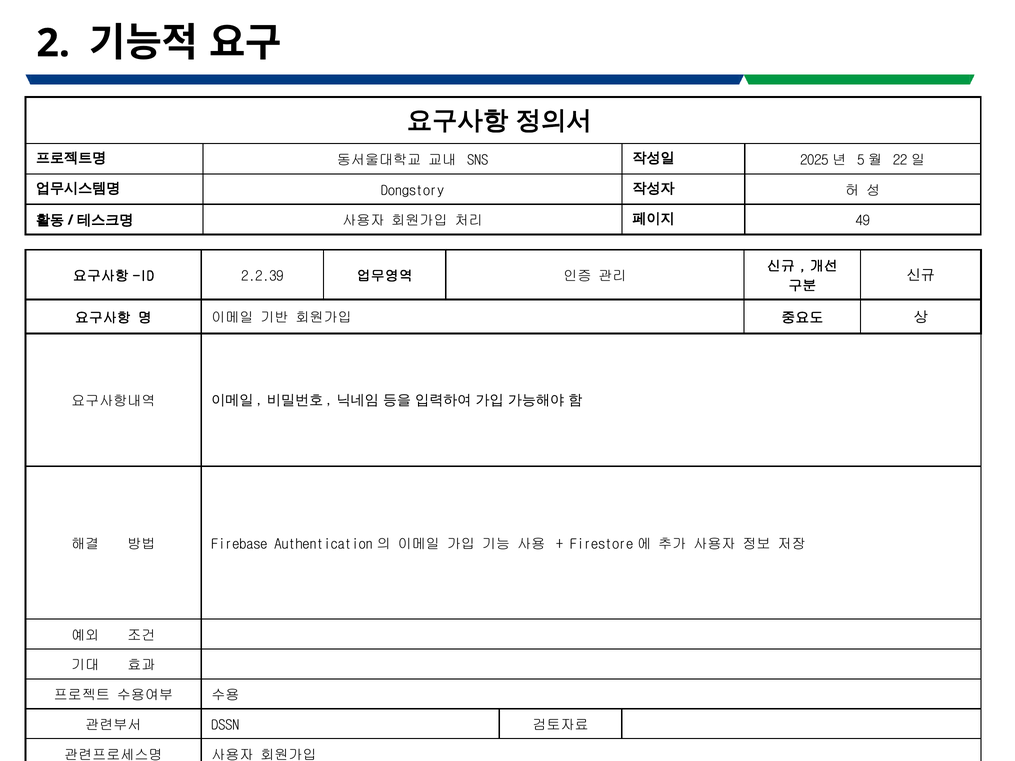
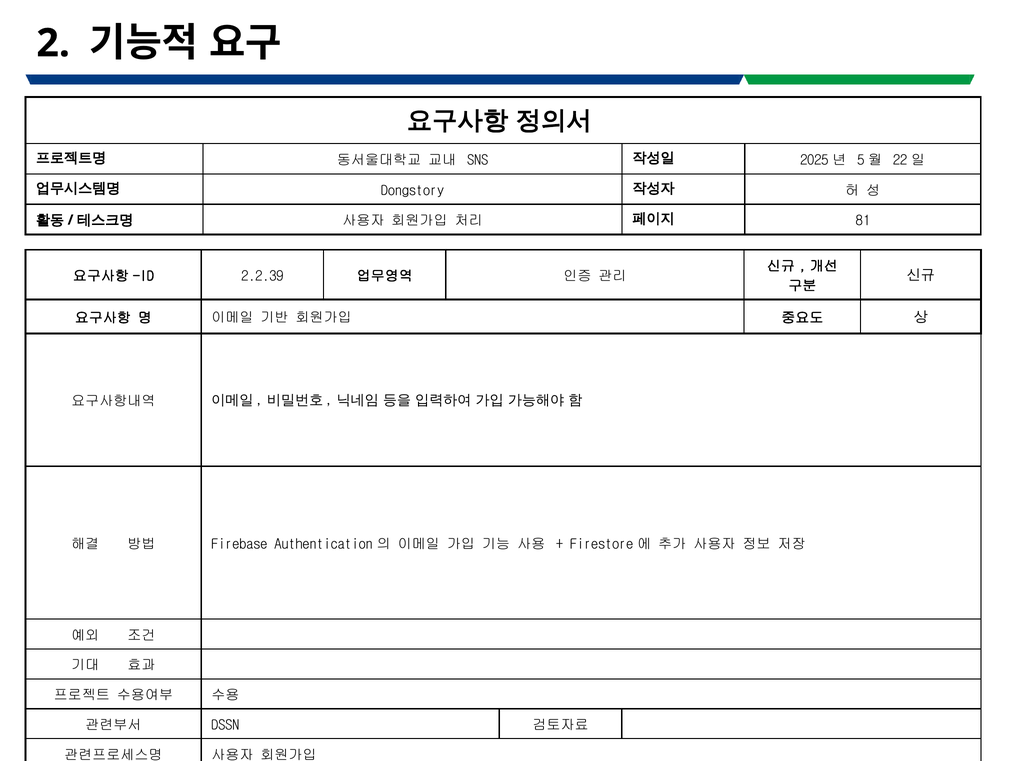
49: 49 -> 81 (863, 221)
